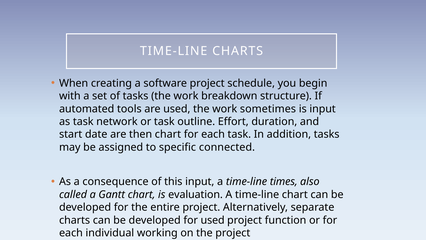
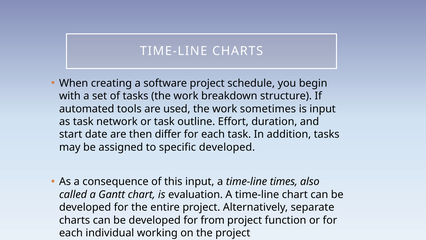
then chart: chart -> differ (168, 134)
specific connected: connected -> developed (227, 147)
for used: used -> from (213, 220)
